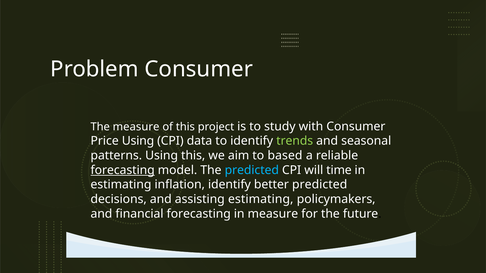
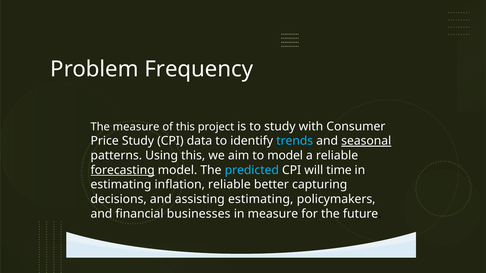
Problem Consumer: Consumer -> Frequency (199, 69)
Price Using: Using -> Study (138, 141)
trends colour: light green -> light blue (295, 141)
seasonal underline: none -> present (366, 141)
to based: based -> model (285, 156)
inflation identify: identify -> reliable (229, 185)
better predicted: predicted -> capturing (320, 185)
financial forecasting: forecasting -> businesses (199, 214)
